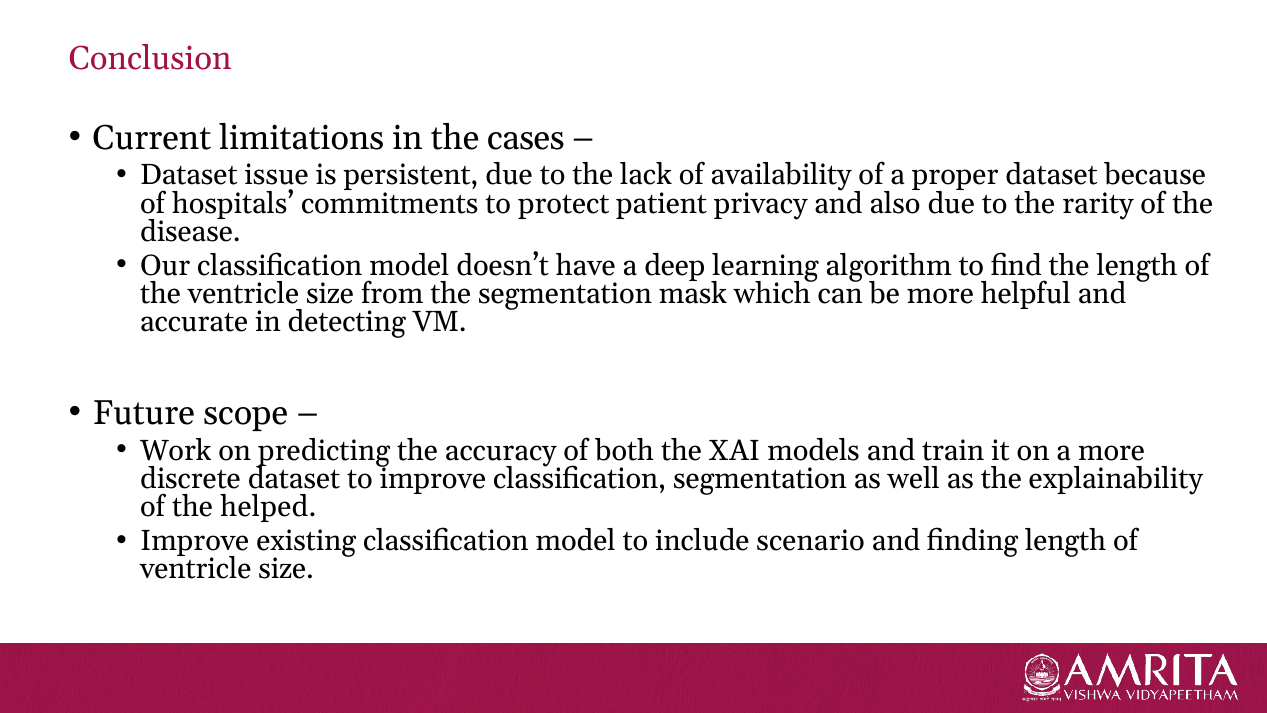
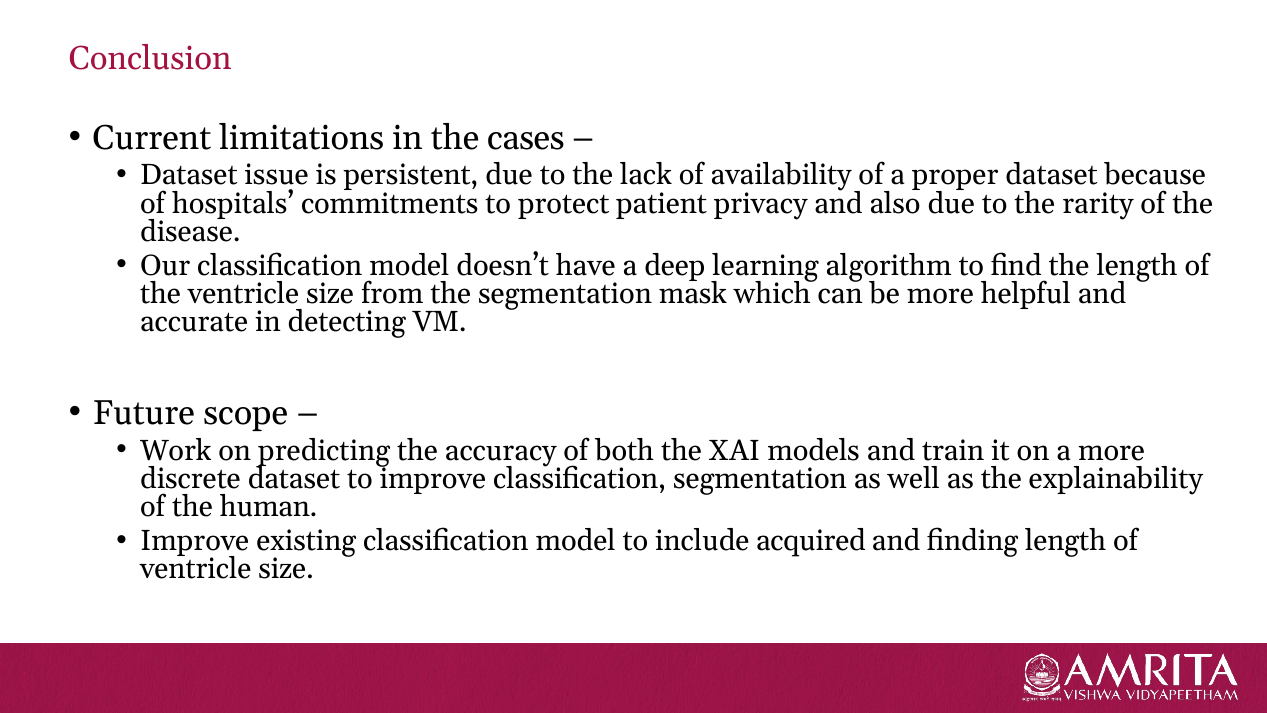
helped: helped -> human (269, 507)
scenario: scenario -> acquired (811, 541)
